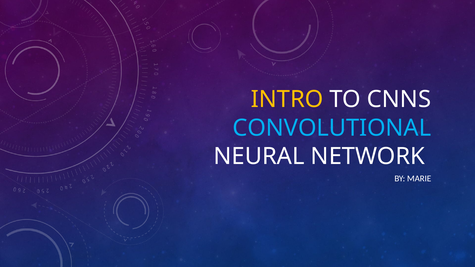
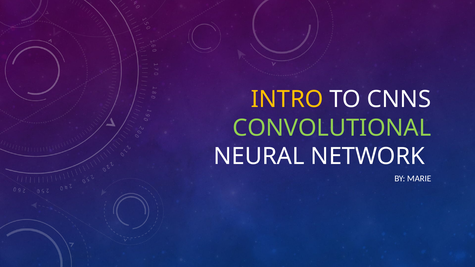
CONVOLUTIONAL colour: light blue -> light green (332, 128)
